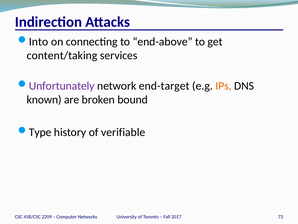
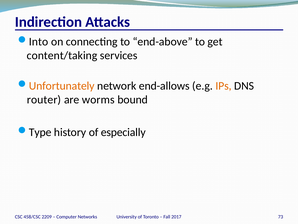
Unfortunately colour: purple -> orange (62, 86)
end-target: end-target -> end-allows (164, 86)
known: known -> router (44, 100)
broken: broken -> worms (98, 100)
verifiable: verifiable -> especially (123, 132)
